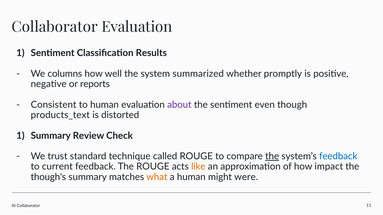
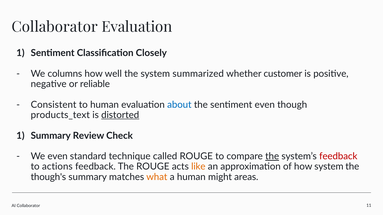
Results: Results -> Closely (151, 53)
promptly: promptly -> customer (283, 74)
reports: reports -> reliable (95, 84)
about colour: purple -> blue (179, 105)
distorted underline: none -> present (120, 115)
We trust: trust -> even (58, 157)
feedback colour: blue -> red (338, 157)
current: current -> actions (57, 167)
how impact: impact -> system (329, 167)
were: were -> areas (246, 177)
